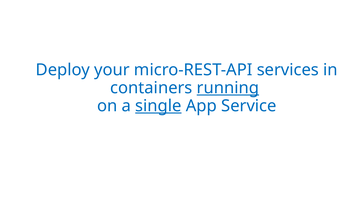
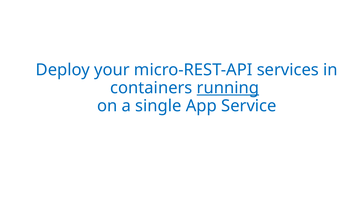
single underline: present -> none (158, 106)
